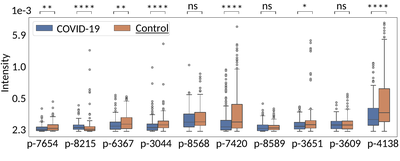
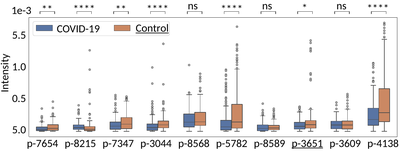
5.9: 5.9 -> 5.5 (19, 35)
2.3: 2.3 -> 5.0 (19, 130)
p-6367: p-6367 -> p-7347 (118, 144)
p-7420: p-7420 -> p-5782 (232, 144)
p-3651 underline: none -> present (307, 144)
